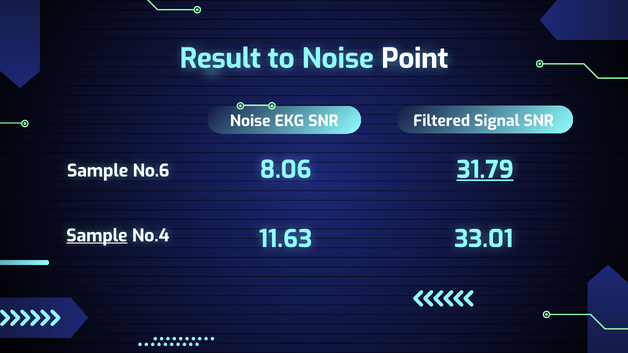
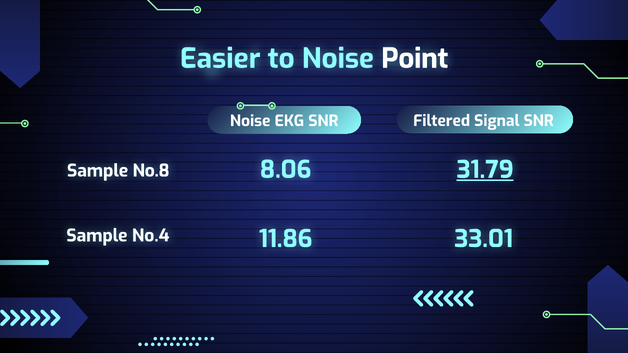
Result: Result -> Easier (220, 59)
No.6: No.6 -> No.8 (151, 171)
Sample underline: present -> none (97, 236)
11.63: 11.63 -> 11.86 (286, 239)
